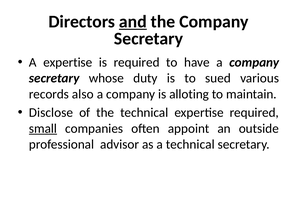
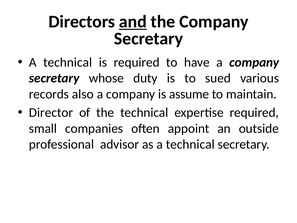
expertise: expertise -> technical (68, 62)
alloting: alloting -> assume (189, 94)
Disclose: Disclose -> Director (51, 112)
small underline: present -> none (43, 128)
